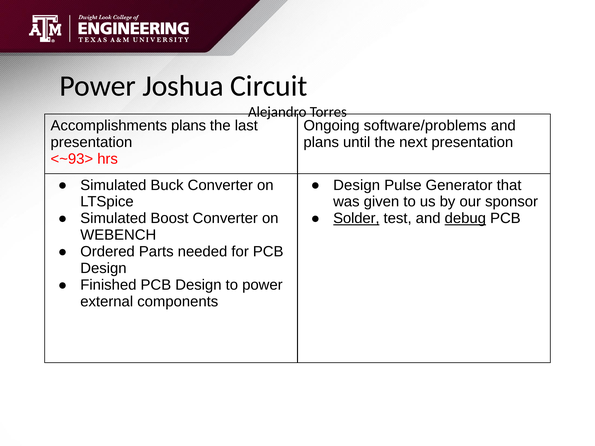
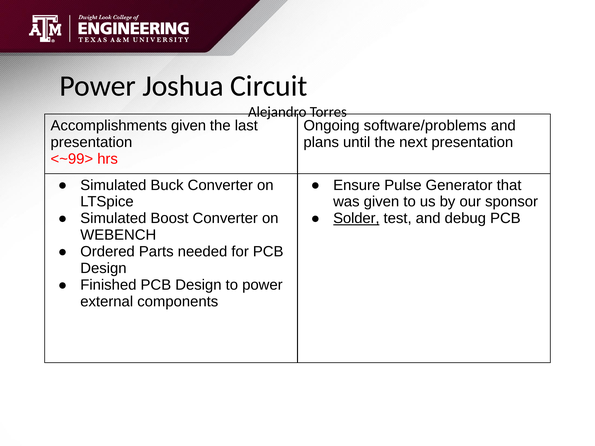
Accomplishments plans: plans -> given (189, 126)
<~93>: <~93> -> <~99> (72, 159)
Design: Design -> Ensure (357, 185)
debug underline: present -> none (465, 219)
